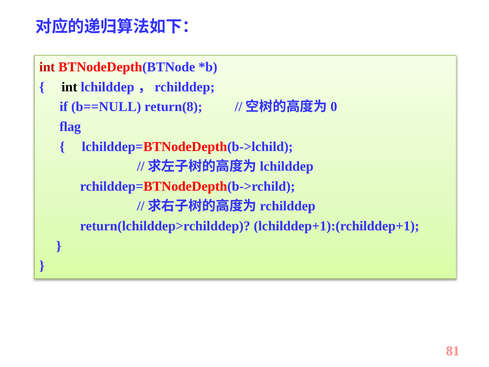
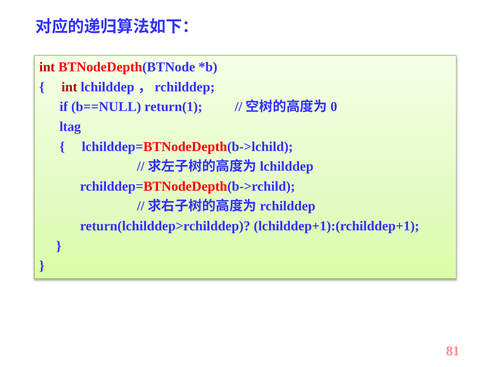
int colour: black -> red (69, 87)
return(8: return(8 -> return(1 (173, 107)
flag: flag -> ltag (70, 127)
